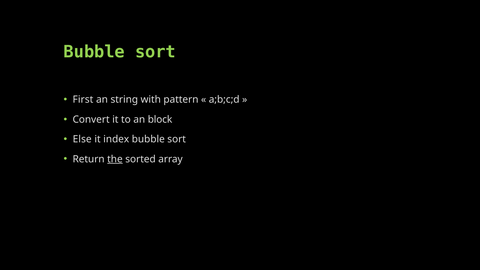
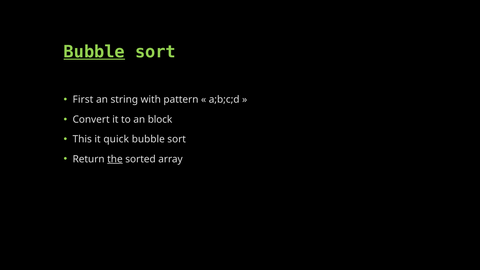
Bubble underline: none -> present (94, 52)
Else: Else -> This (82, 139)
index: index -> quick (116, 139)
